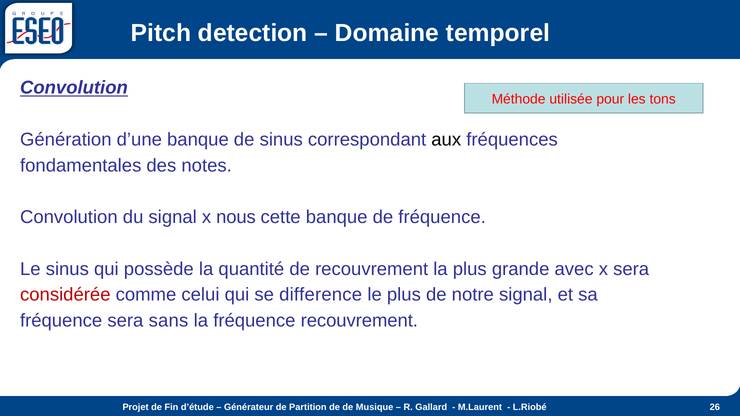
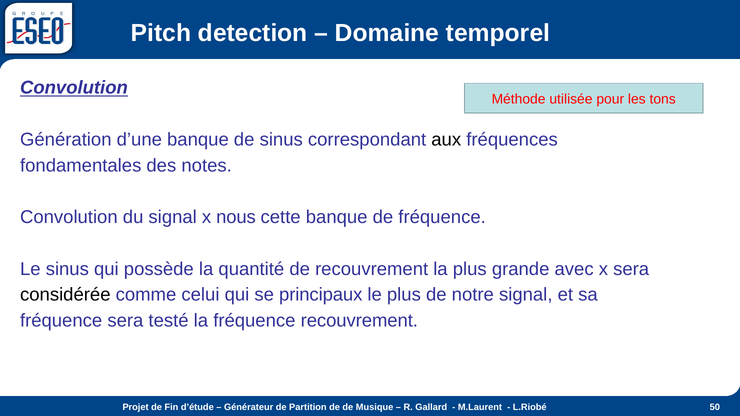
considérée colour: red -> black (65, 295)
difference: difference -> principaux (321, 295)
sans: sans -> testé (169, 321)
26: 26 -> 50 (715, 408)
